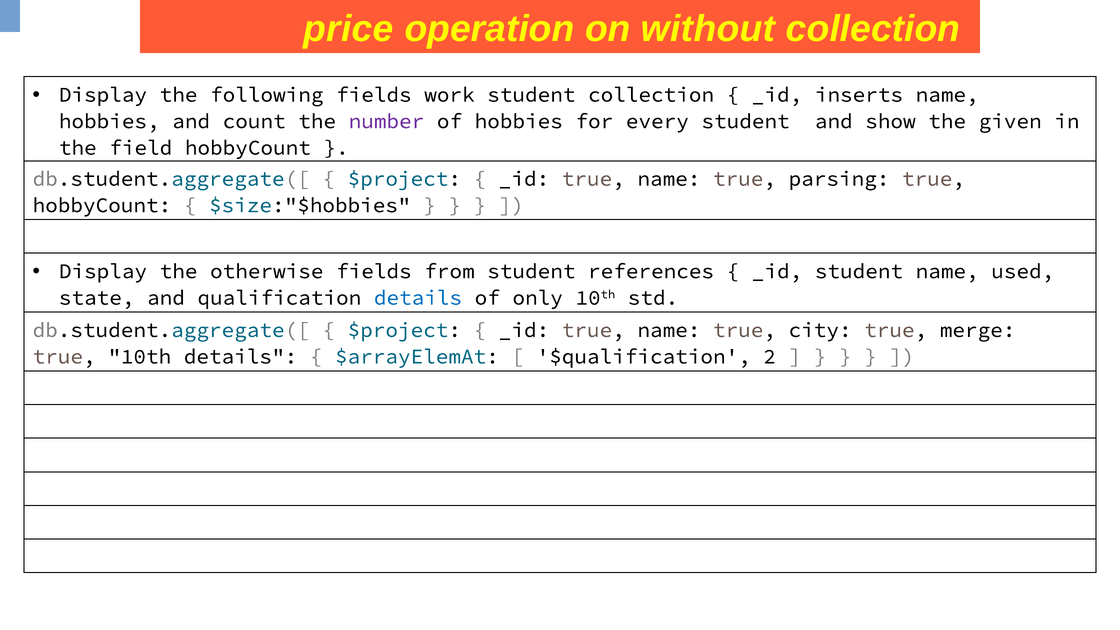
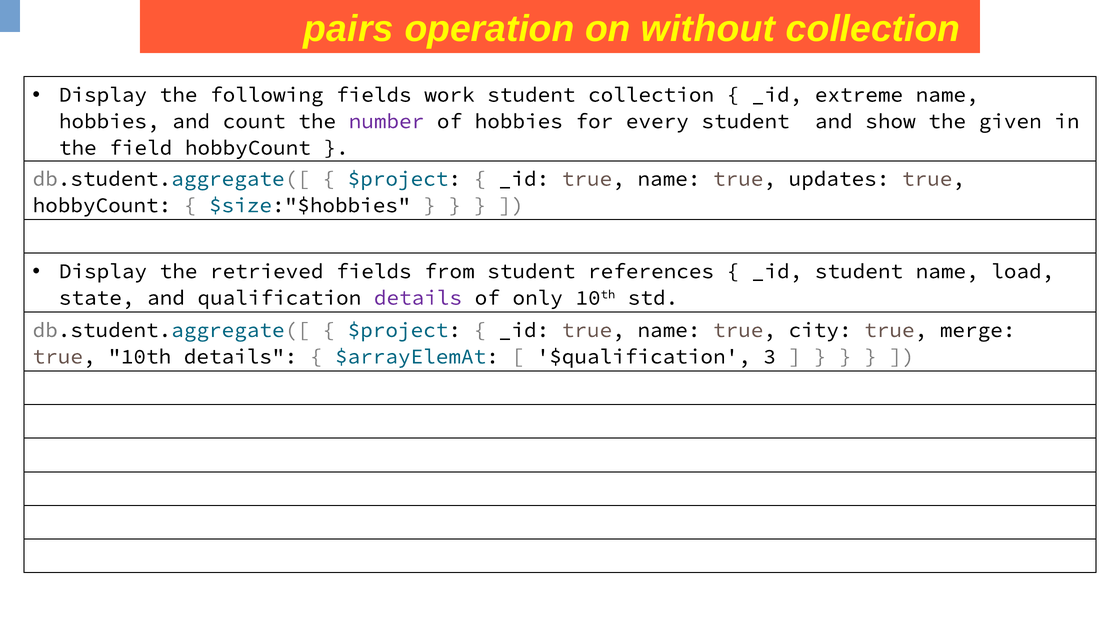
price: price -> pairs (348, 29)
inserts: inserts -> extreme (859, 95)
parsing: parsing -> updates (839, 179)
otherwise: otherwise -> retrieved (267, 271)
used: used -> load (1023, 271)
details colour: blue -> purple (418, 298)
2: 2 -> 3 (770, 357)
